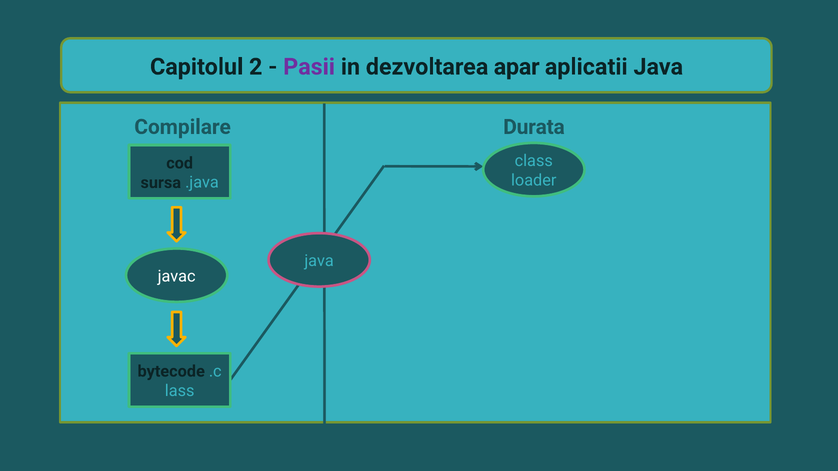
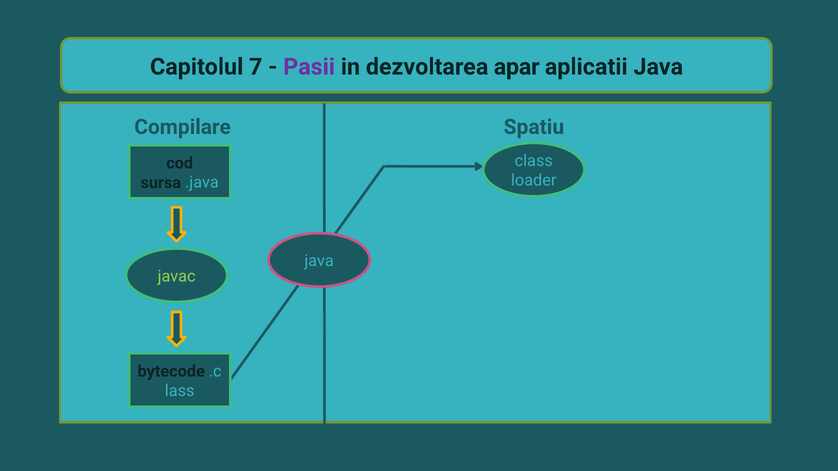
2: 2 -> 7 (256, 67)
Durata: Durata -> Spatiu (534, 127)
javac colour: white -> light green (177, 277)
